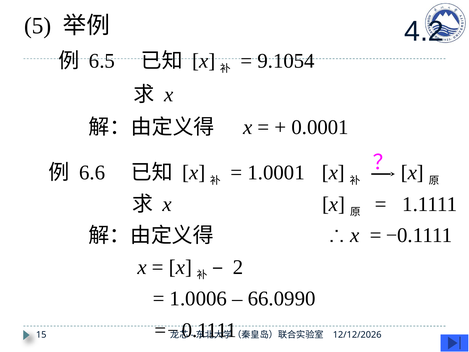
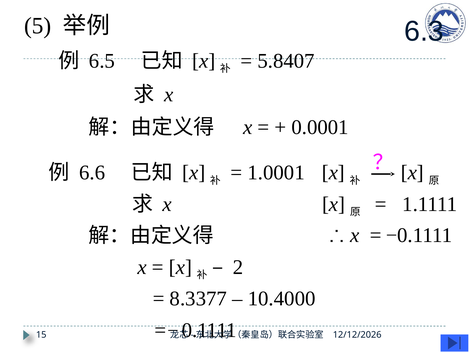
4.2: 4.2 -> 6.3 (424, 31)
9.1054: 9.1054 -> 5.8407 (286, 61)
1.0006: 1.0006 -> 8.3377 (198, 298)
66.0990: 66.0990 -> 10.4000 (282, 298)
